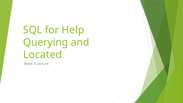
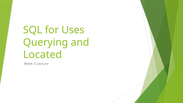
Help: Help -> Uses (73, 30)
